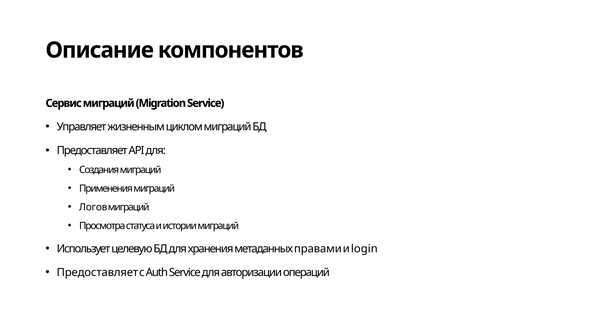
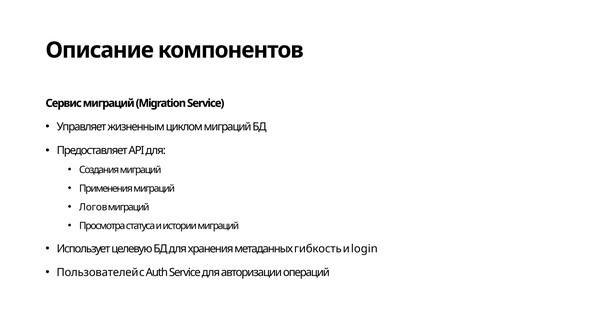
правами: правами -> гибкость (318, 249)
Предоставляет: Предоставляет -> Пользователей (97, 272)
